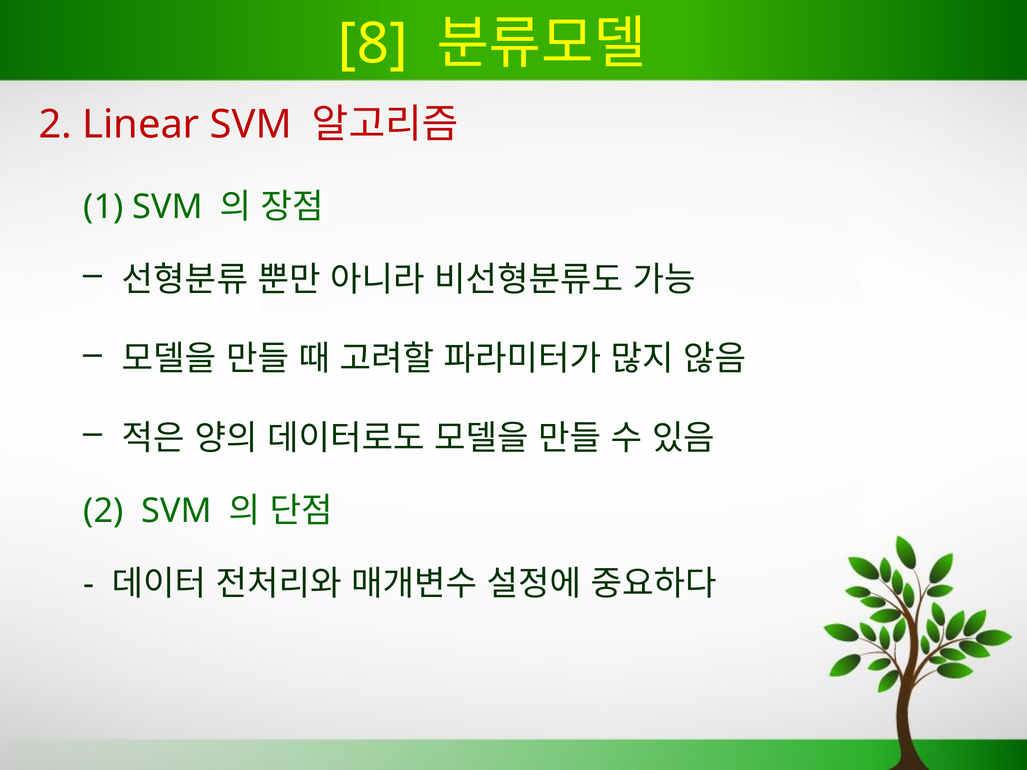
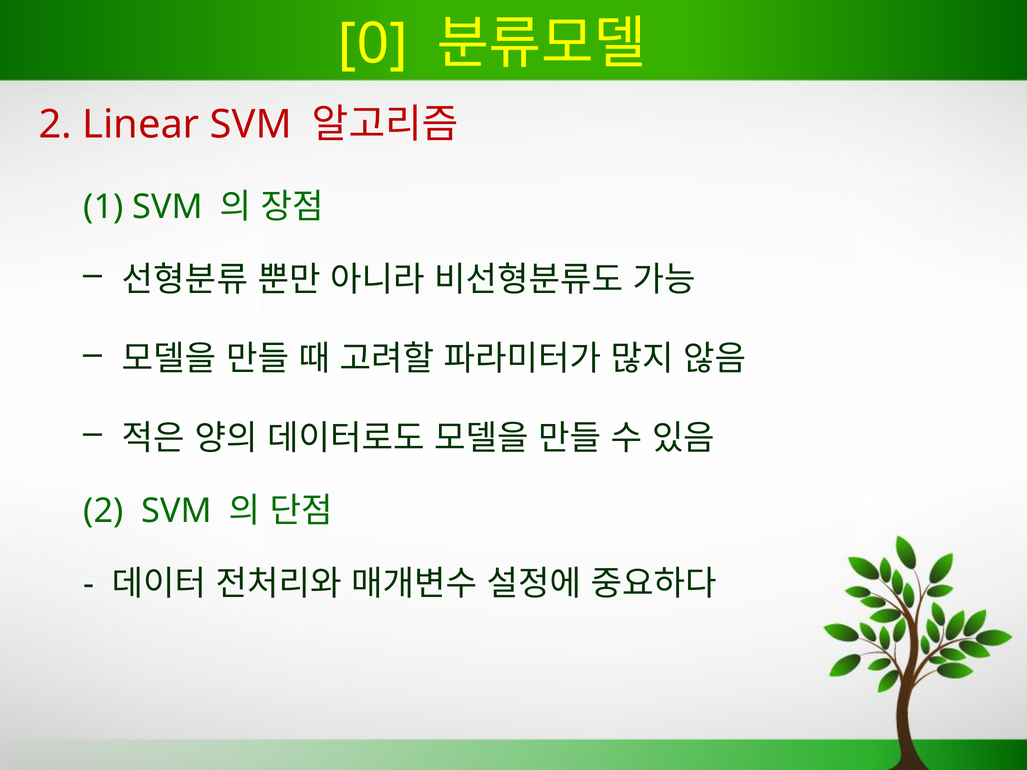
8: 8 -> 0 (373, 44)
